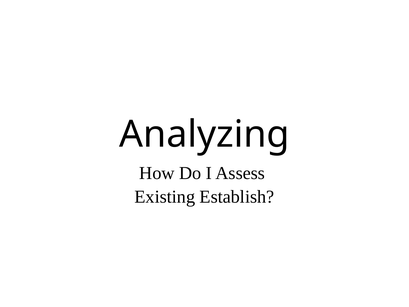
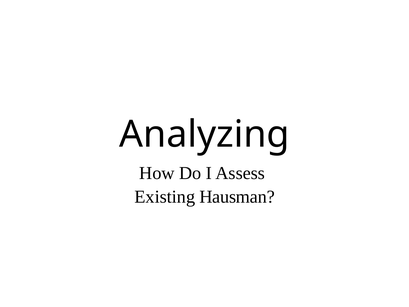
Establish: Establish -> Hausman (237, 197)
